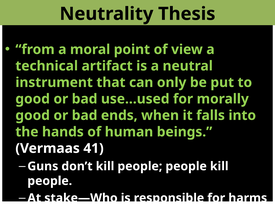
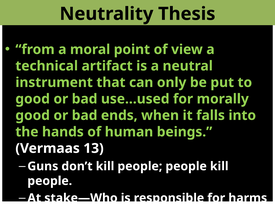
41: 41 -> 13 (94, 149)
